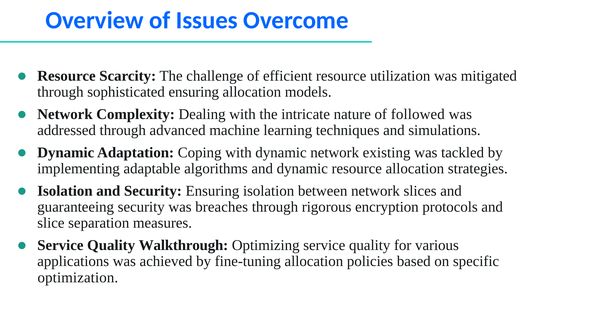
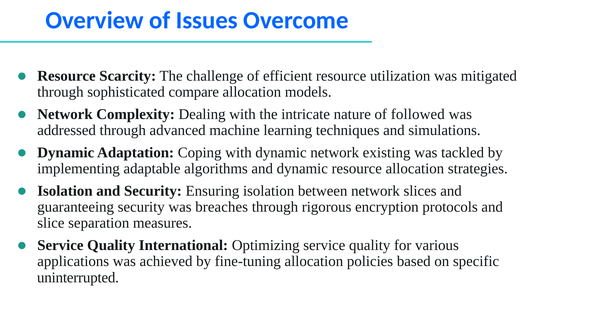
sophisticated ensuring: ensuring -> compare (194, 92)
Walkthrough: Walkthrough -> International (183, 245)
optimization: optimization -> uninterrupted (78, 277)
